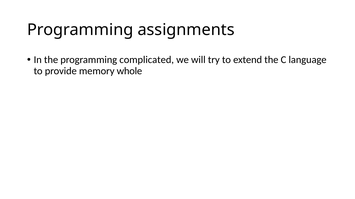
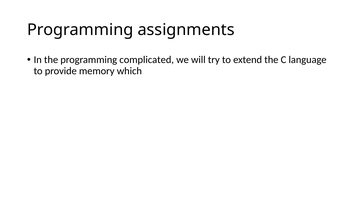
whole: whole -> which (129, 71)
